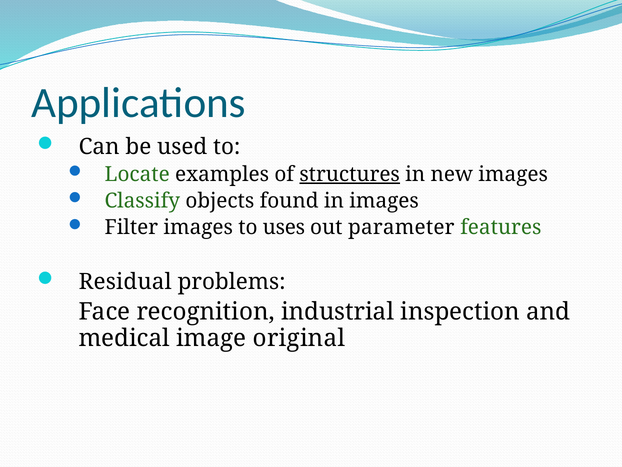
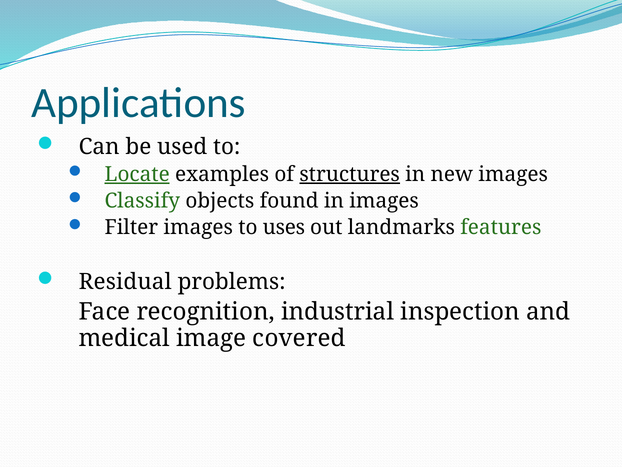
Locate underline: none -> present (137, 174)
parameter: parameter -> landmarks (401, 227)
original: original -> covered (299, 338)
